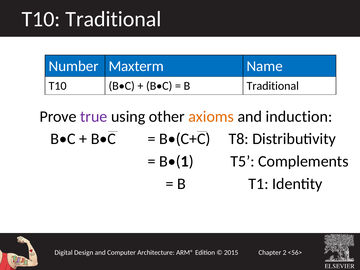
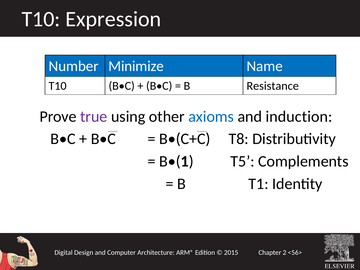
T10 Traditional: Traditional -> Expression (113, 19)
Maxterm: Maxterm -> Minimize (136, 66)
B Traditional: Traditional -> Resistance (273, 86)
axioms colour: orange -> blue (211, 116)
